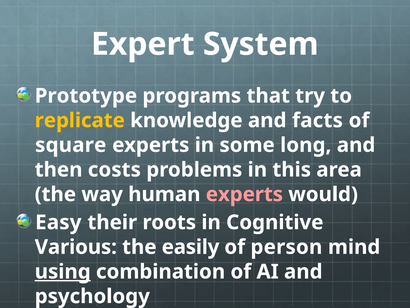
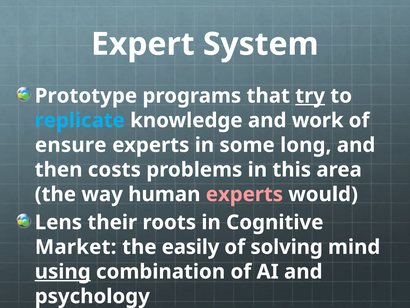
try underline: none -> present (310, 96)
replicate colour: yellow -> light blue (80, 120)
facts: facts -> work (318, 120)
square: square -> ensure (71, 145)
Easy: Easy -> Lens (58, 222)
Various: Various -> Market (76, 247)
person: person -> solving (287, 247)
